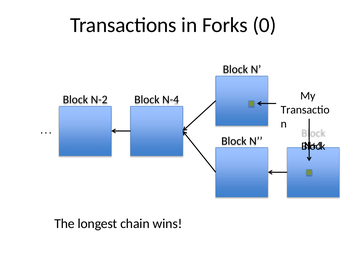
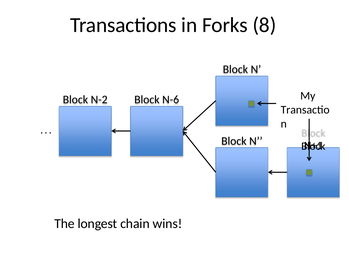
0: 0 -> 8 (264, 25)
N-4: N-4 -> N-6 (171, 100)
